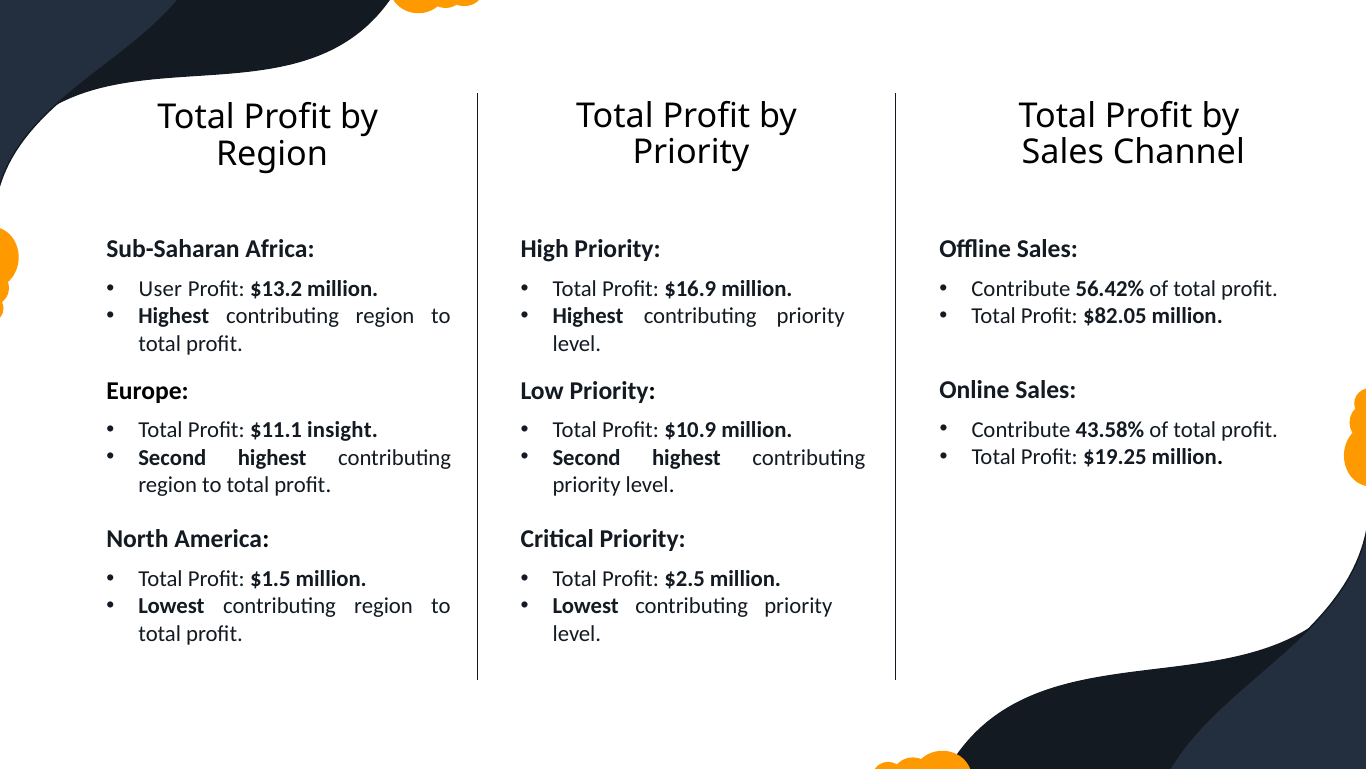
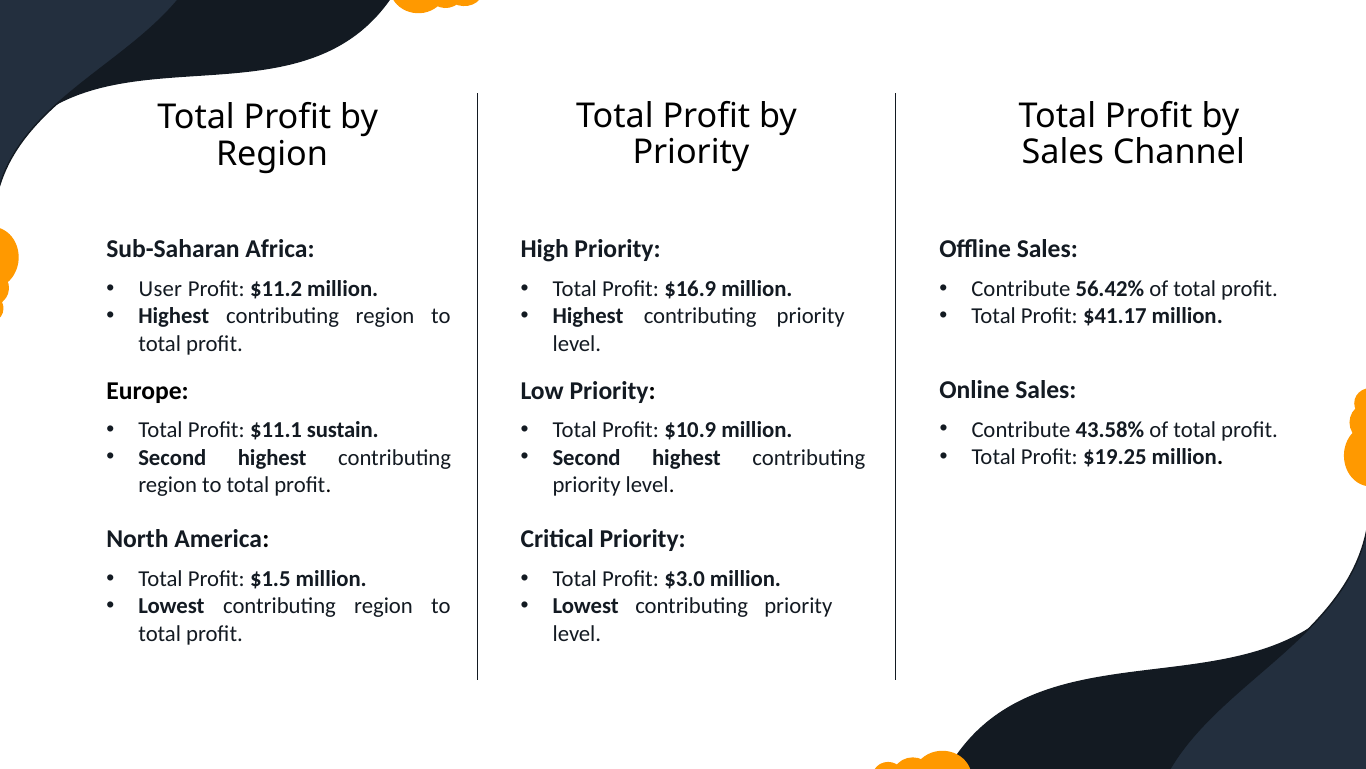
$13.2: $13.2 -> $11.2 (276, 289)
$82.05: $82.05 -> $41.17 (1115, 316)
insight: insight -> sustain (343, 430)
$2.5: $2.5 -> $3.0 (685, 578)
